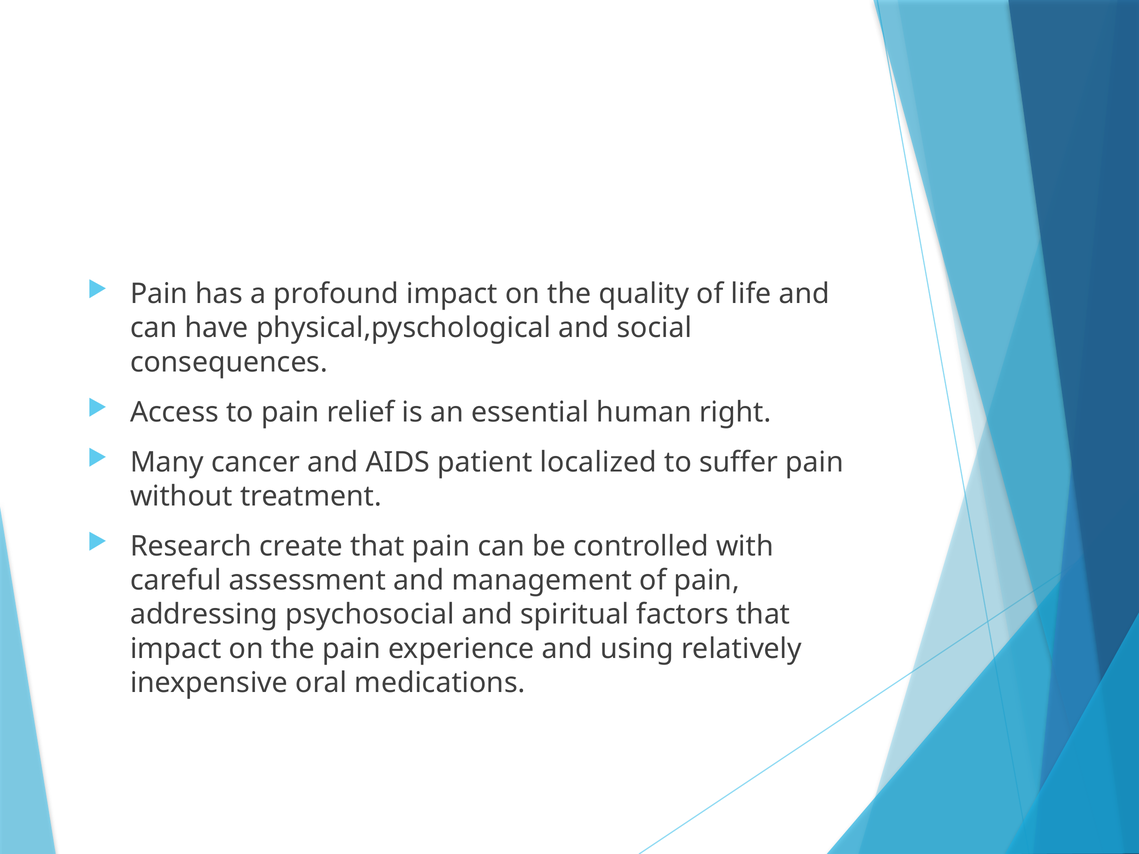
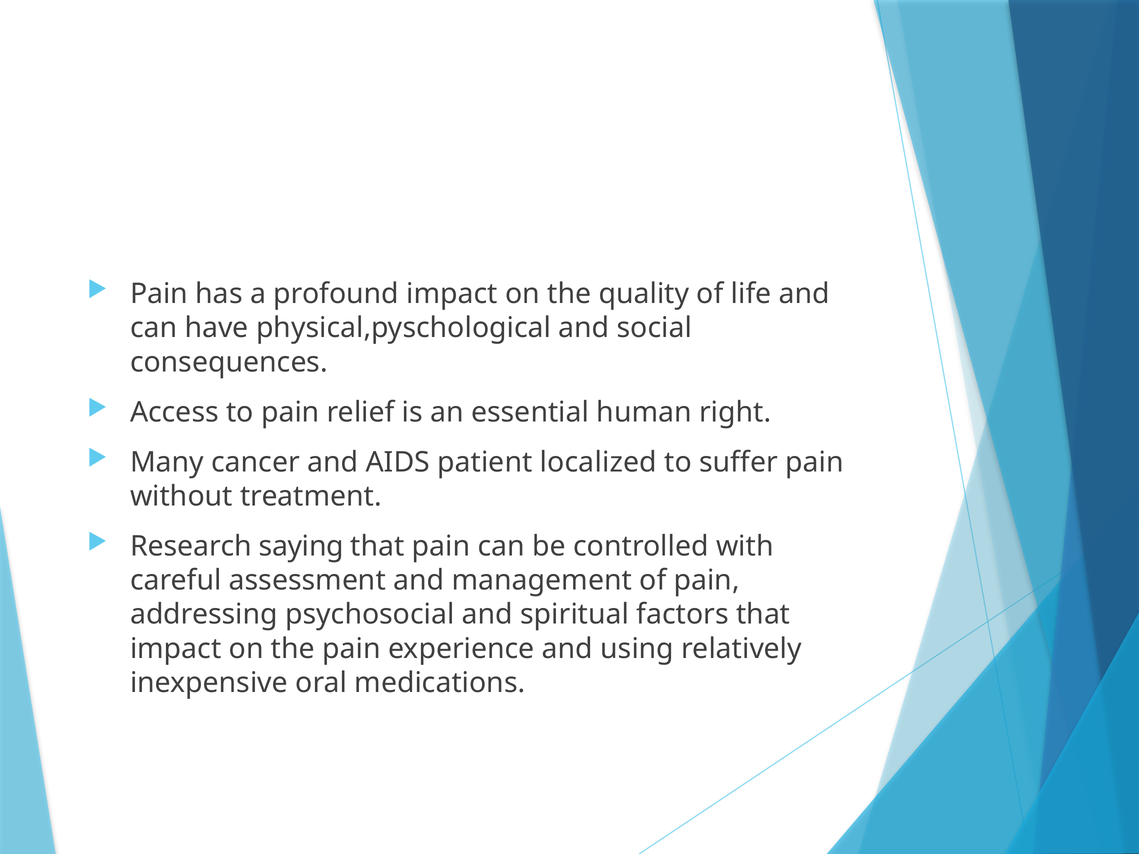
create: create -> saying (301, 546)
